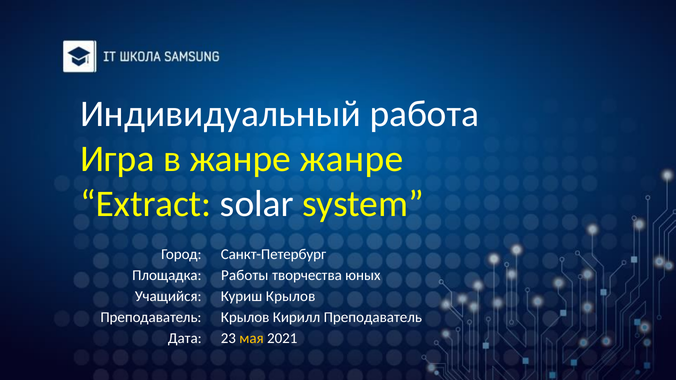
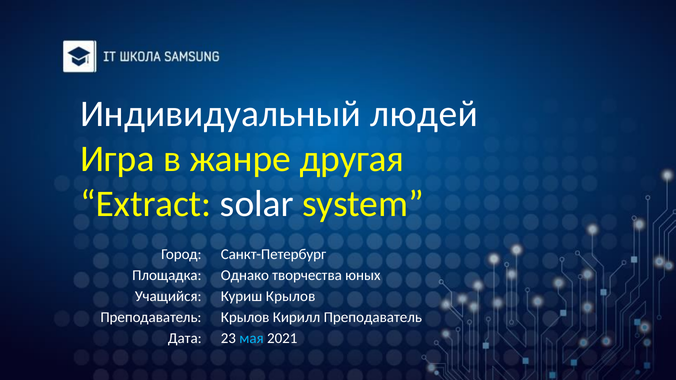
работа: работа -> людей (424, 114)
жанре жанре: жанре -> другая (352, 159)
Работы: Работы -> Однако (245, 275)
мая colour: yellow -> light blue (251, 338)
